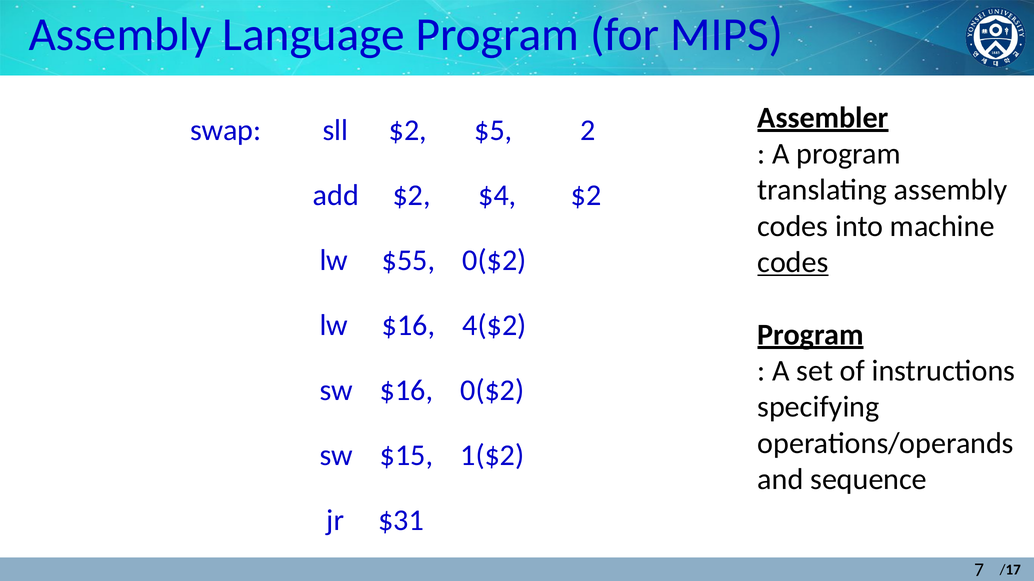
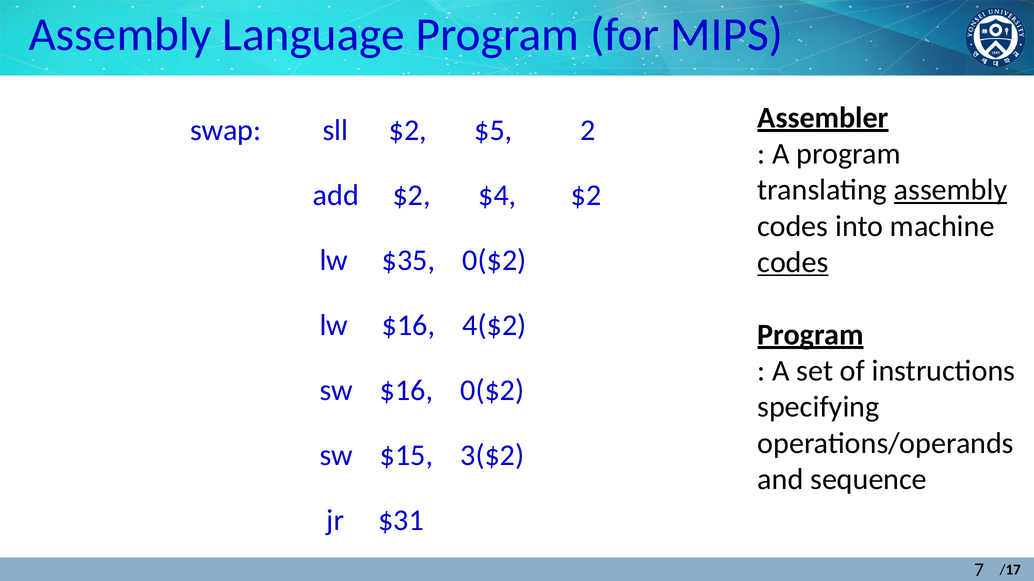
assembly underline: none -> present (951, 190)
$55: $55 -> $35 (409, 261)
1($2: 1($2 -> 3($2 (492, 456)
